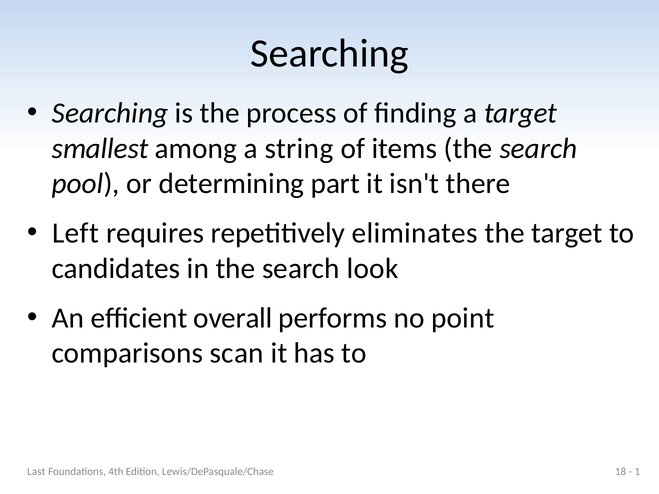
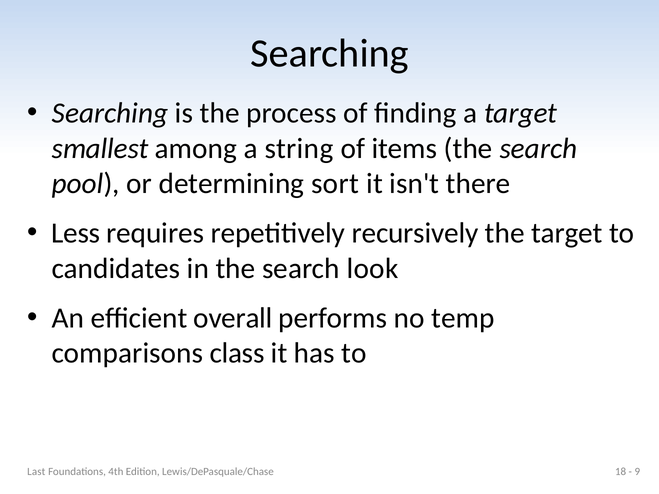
part: part -> sort (335, 184)
Left: Left -> Less (76, 233)
eliminates: eliminates -> recursively (415, 233)
point: point -> temp (463, 318)
scan: scan -> class (237, 353)
1: 1 -> 9 (637, 472)
